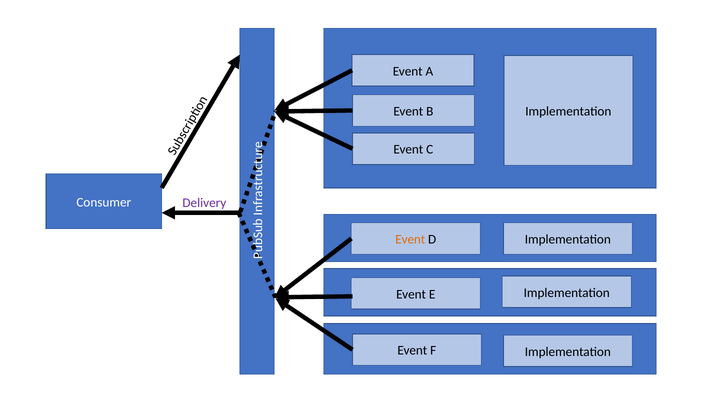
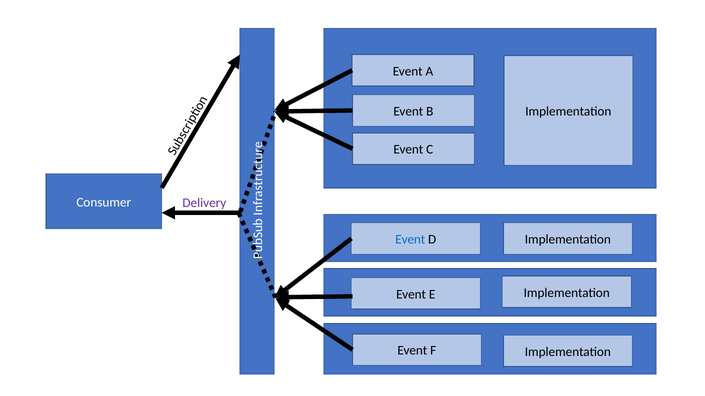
Event colour: orange -> blue (410, 240)
